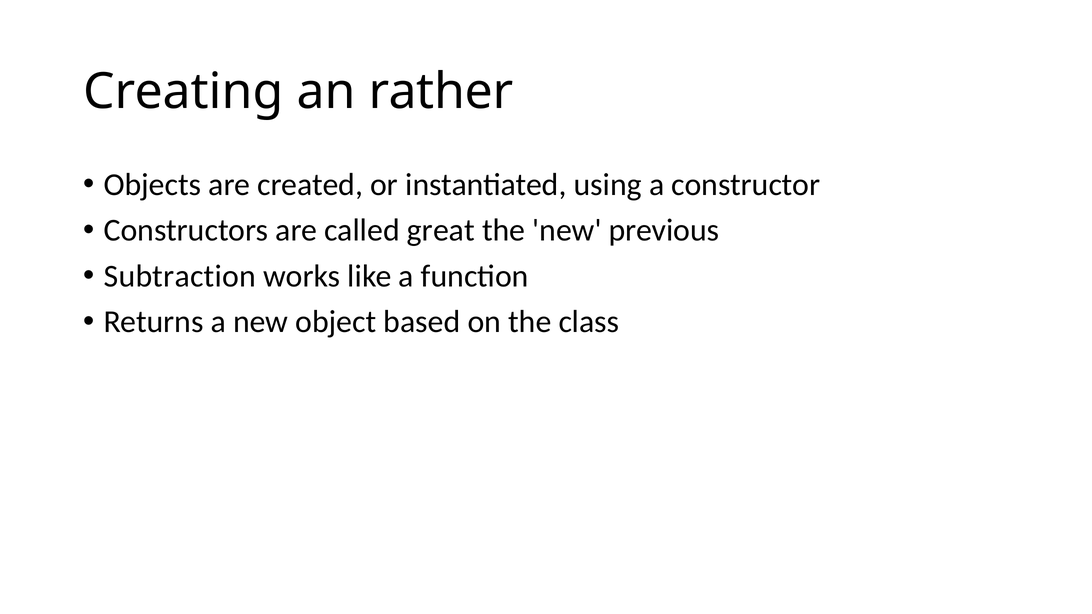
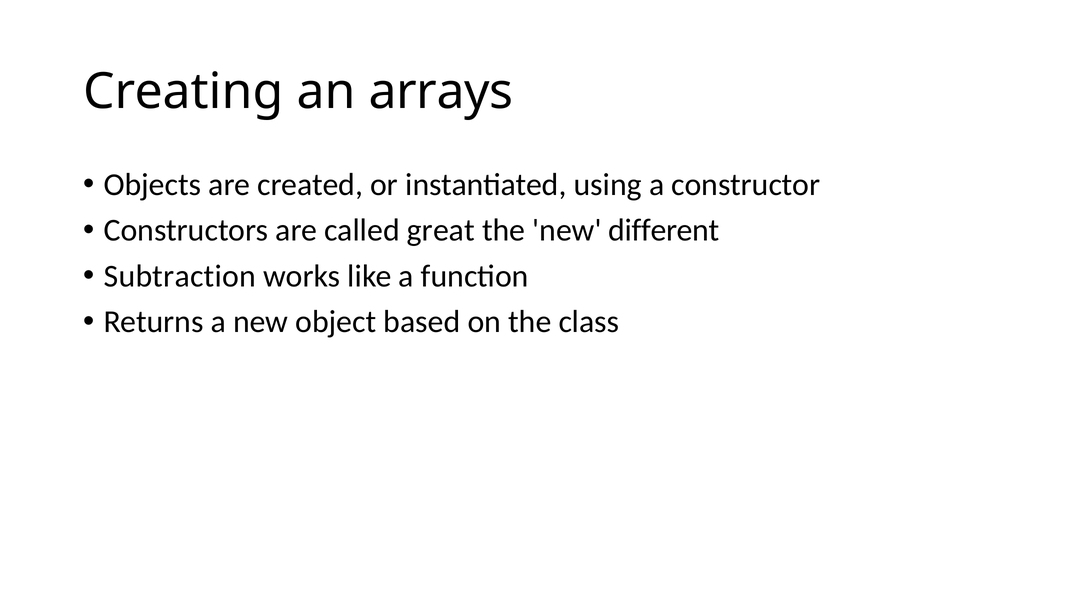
rather: rather -> arrays (441, 92)
previous: previous -> different (664, 230)
